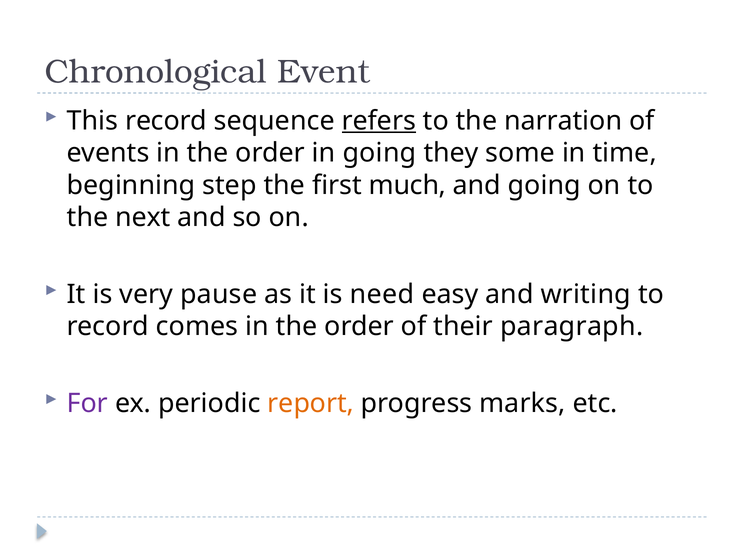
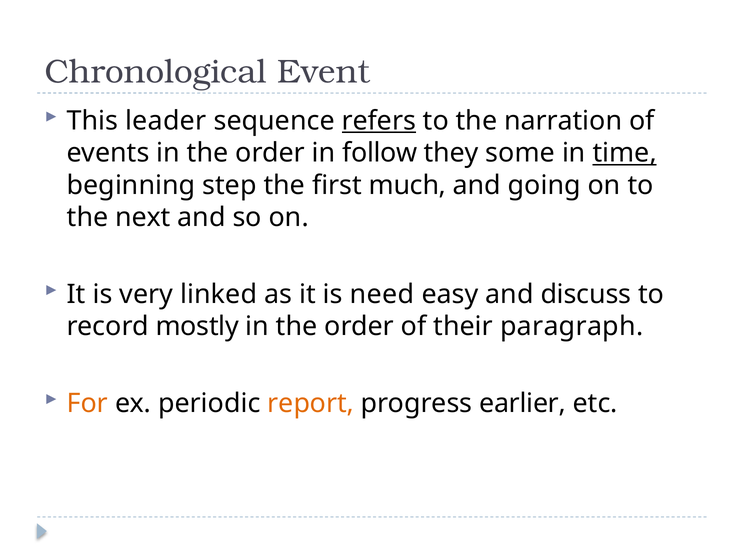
This record: record -> leader (166, 121)
in going: going -> follow (380, 153)
time underline: none -> present (625, 153)
pause: pause -> linked (219, 294)
writing: writing -> discuss (586, 294)
comes: comes -> mostly (197, 327)
For colour: purple -> orange (87, 403)
marks: marks -> earlier (523, 403)
